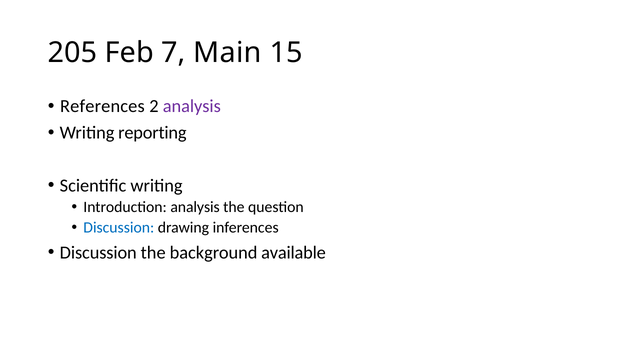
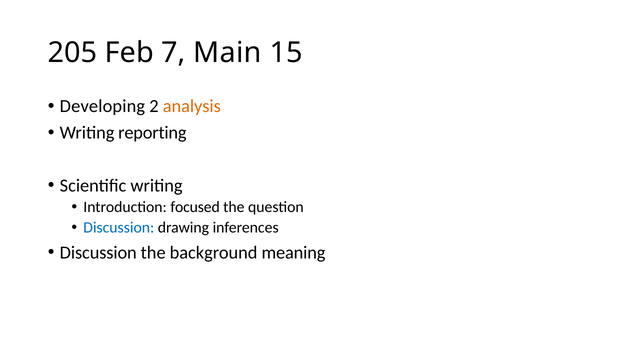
References: References -> Developing (102, 106)
analysis colour: purple -> orange (192, 106)
Introduction analysis: analysis -> focused (195, 207)
available: available -> meaning (293, 252)
